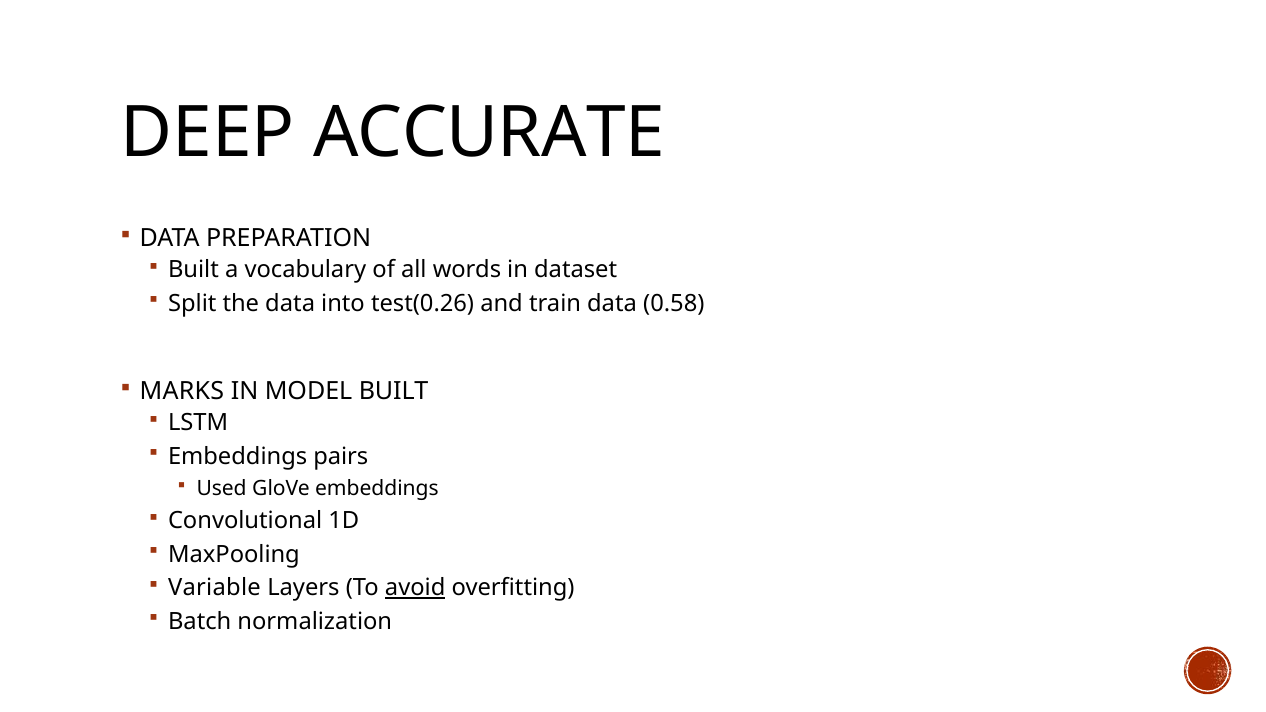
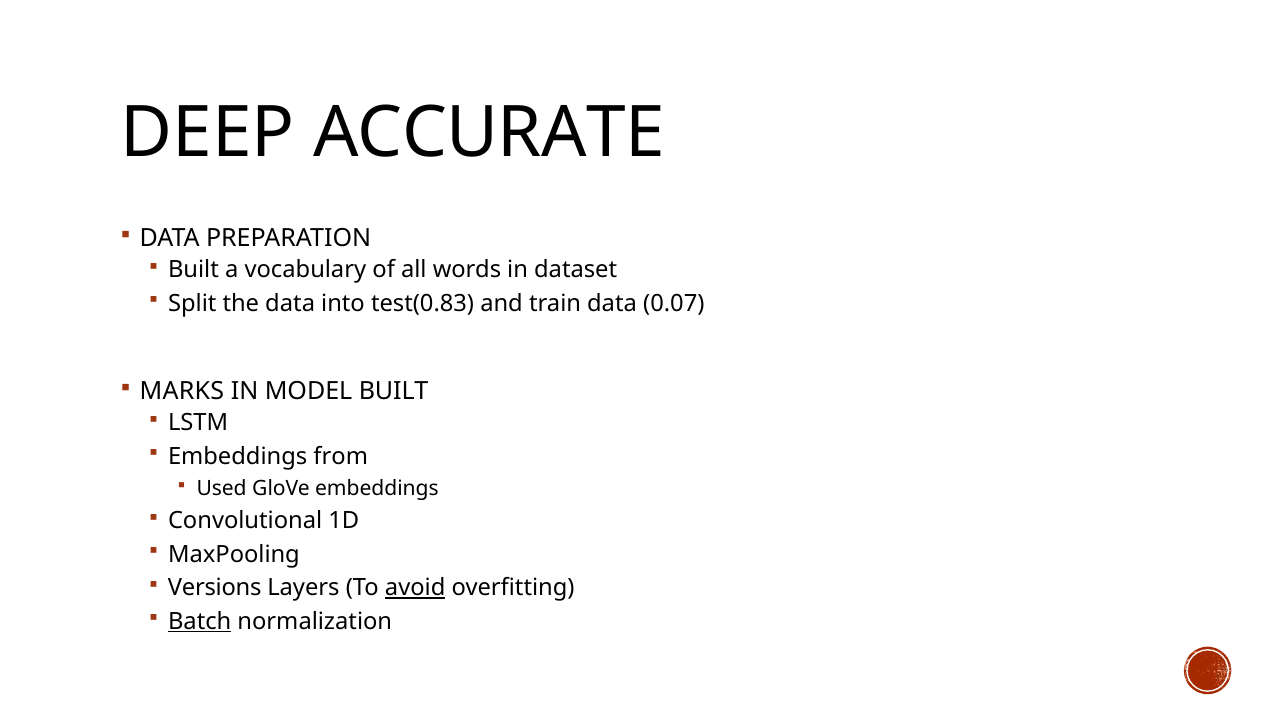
test(0.26: test(0.26 -> test(0.83 (423, 304)
0.58: 0.58 -> 0.07 (674, 304)
pairs: pairs -> from (341, 456)
Variable: Variable -> Versions (215, 588)
Batch underline: none -> present (200, 621)
